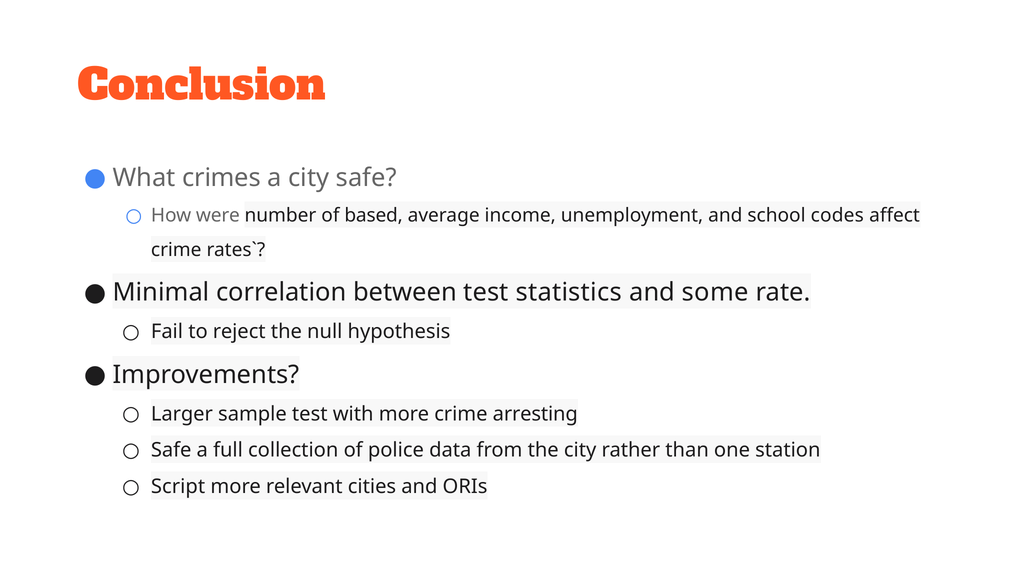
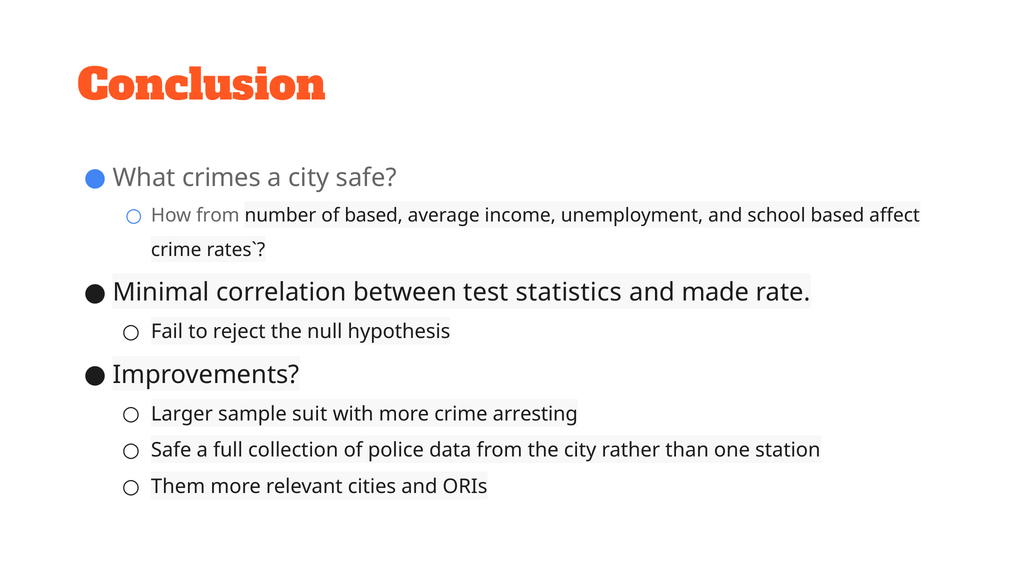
How were: were -> from (218, 215)
school codes: codes -> based (837, 215)
some: some -> made (715, 292)
sample test: test -> suit (310, 414)
Script: Script -> Them (178, 486)
